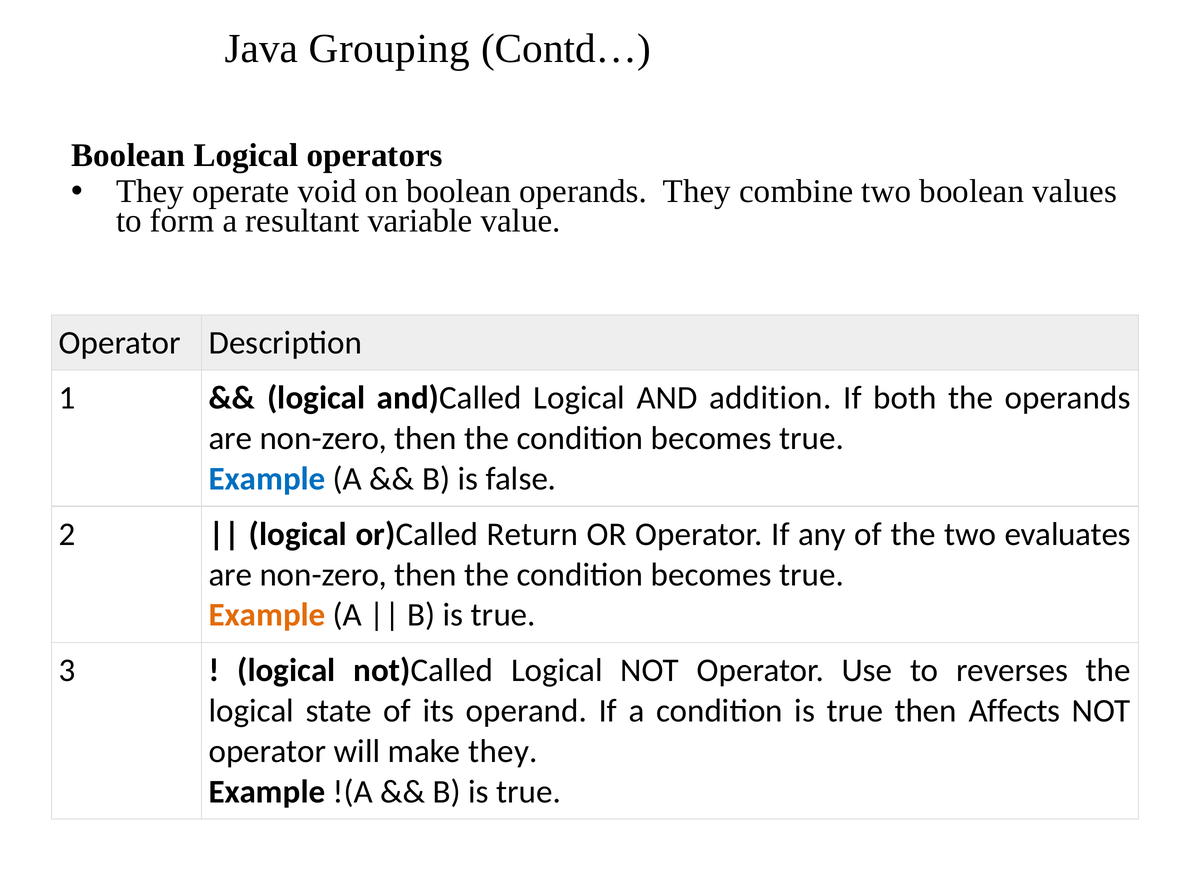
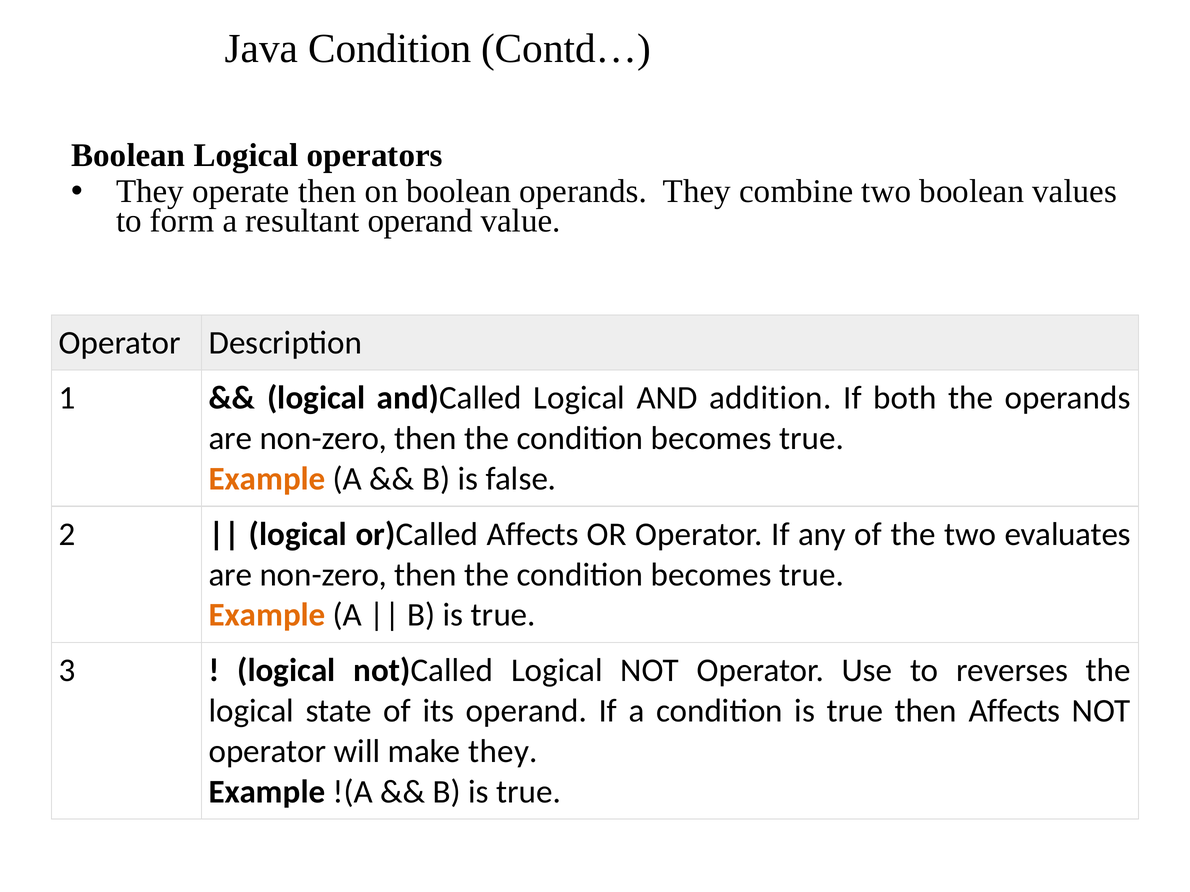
Java Grouping: Grouping -> Condition (390, 49)
operate void: void -> then (327, 191)
resultant variable: variable -> operand (420, 221)
Example colour: blue -> orange (267, 479)
or)Called Return: Return -> Affects (533, 534)
